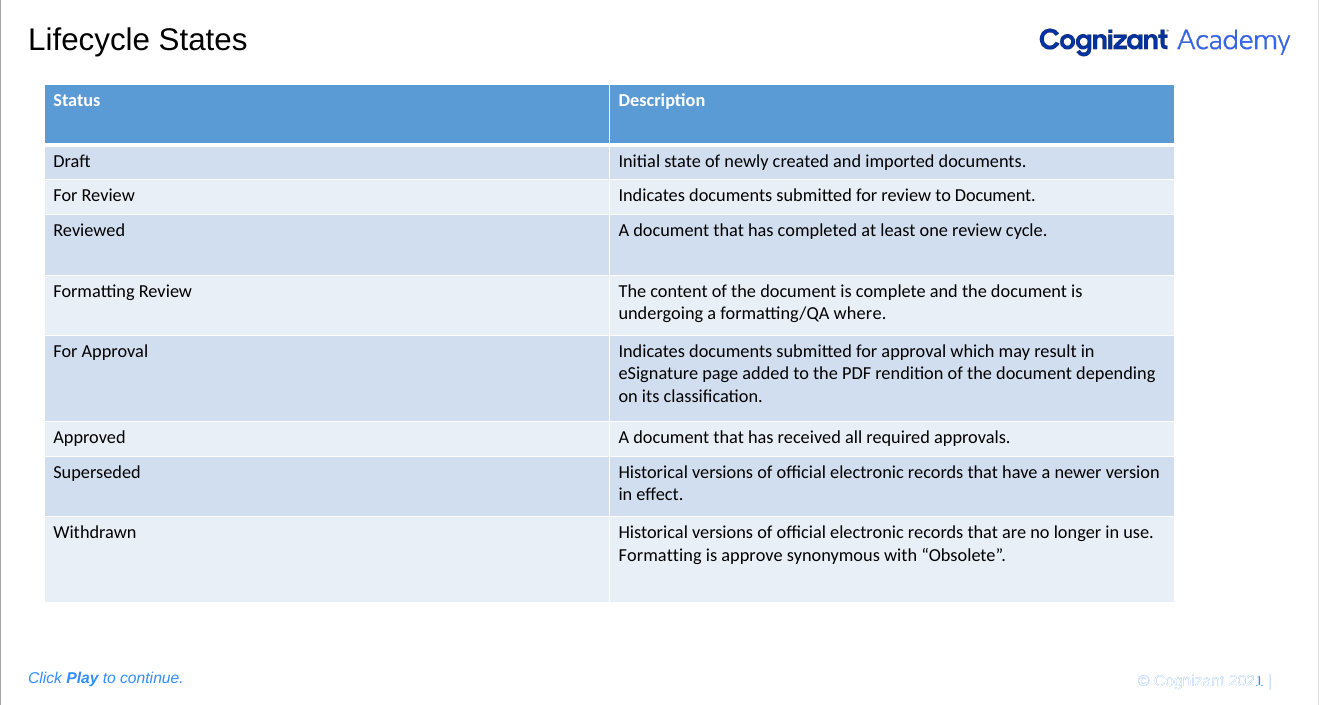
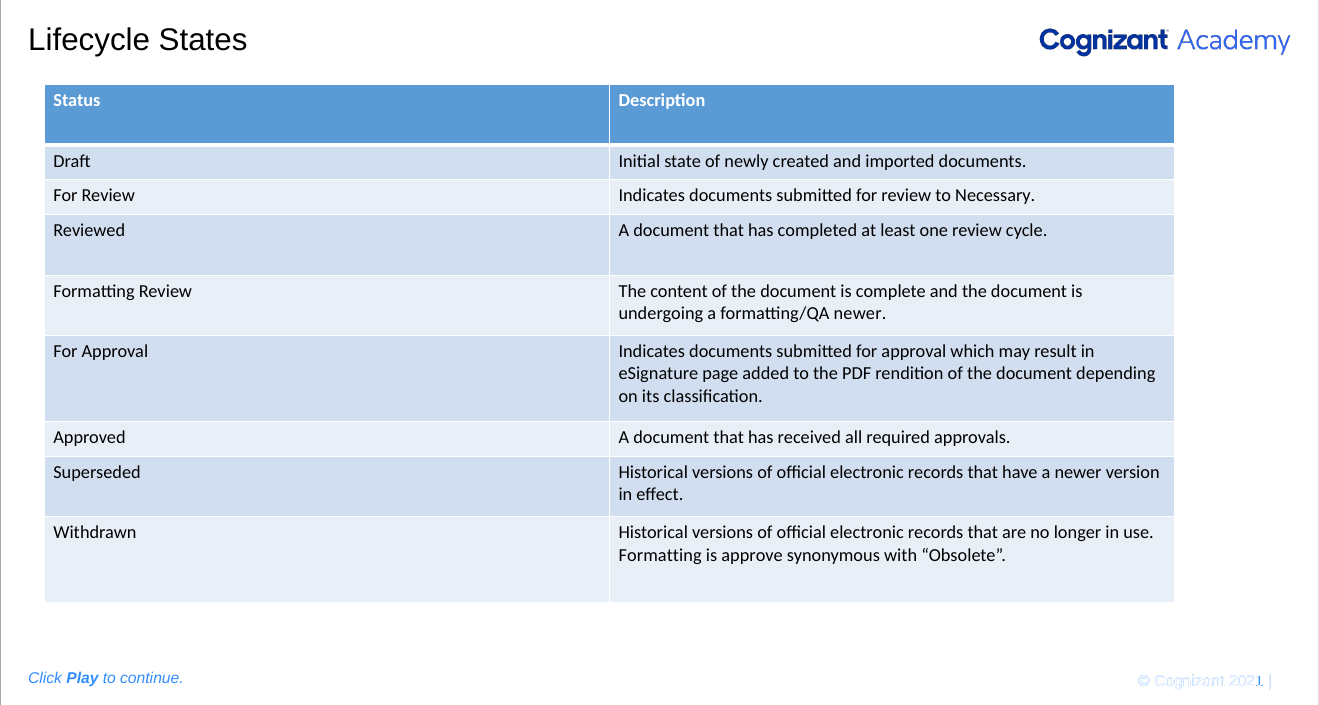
to Document: Document -> Necessary (995, 196)
formatting/QA where: where -> newer (860, 314)
